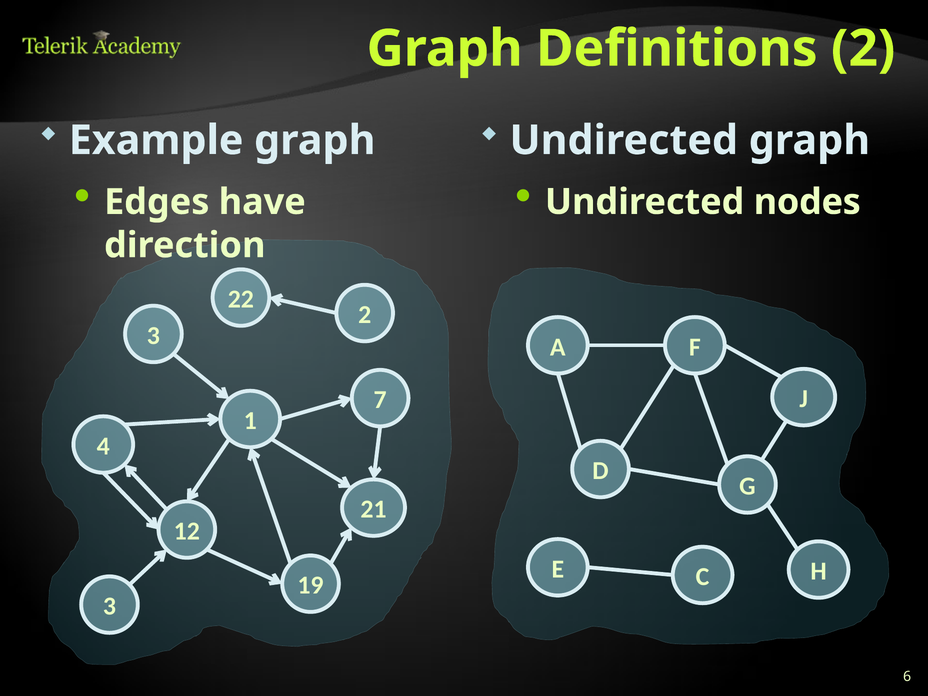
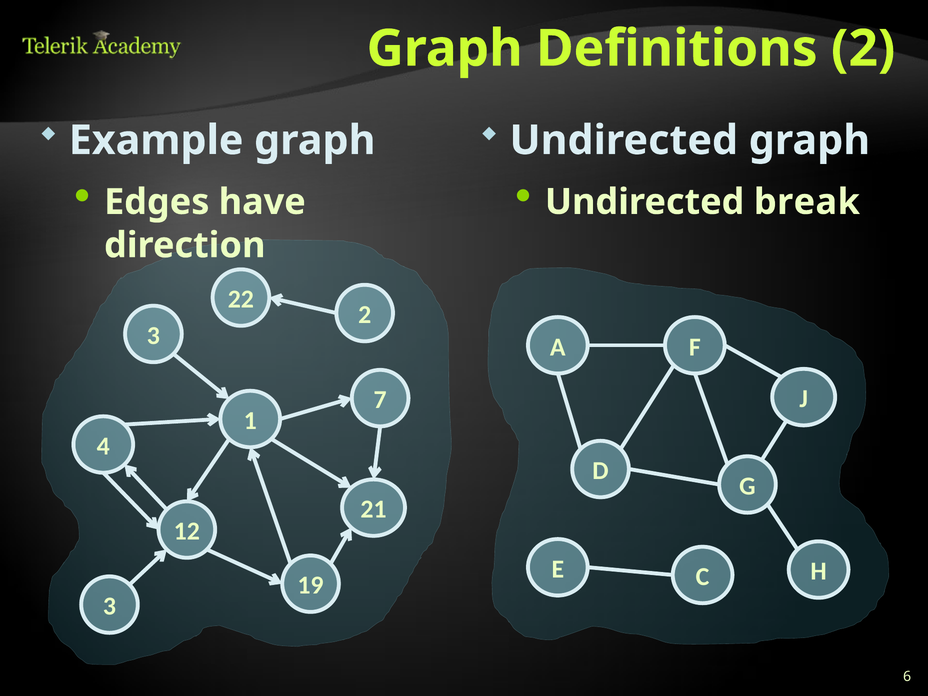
nodes: nodes -> break (807, 202)
